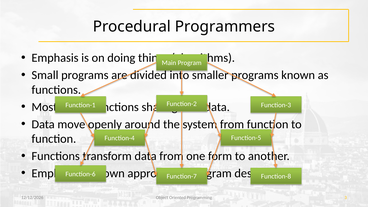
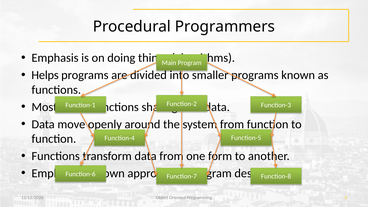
Small: Small -> Helps (45, 75)
